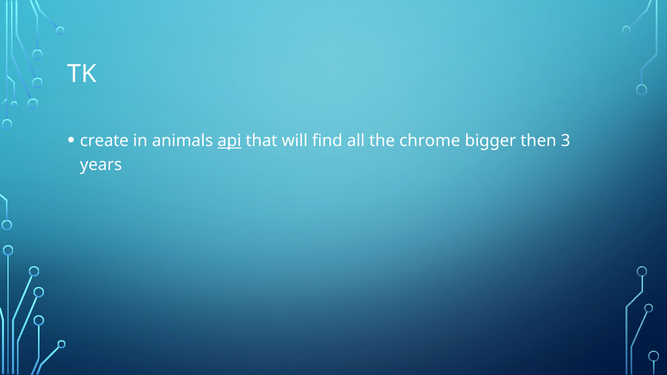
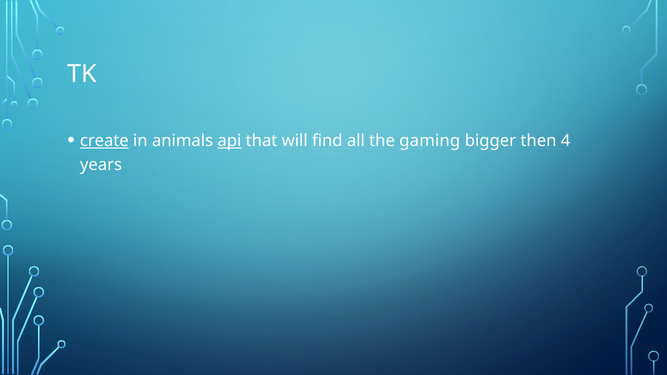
create underline: none -> present (104, 141)
chrome: chrome -> gaming (430, 141)
3: 3 -> 4 (566, 141)
